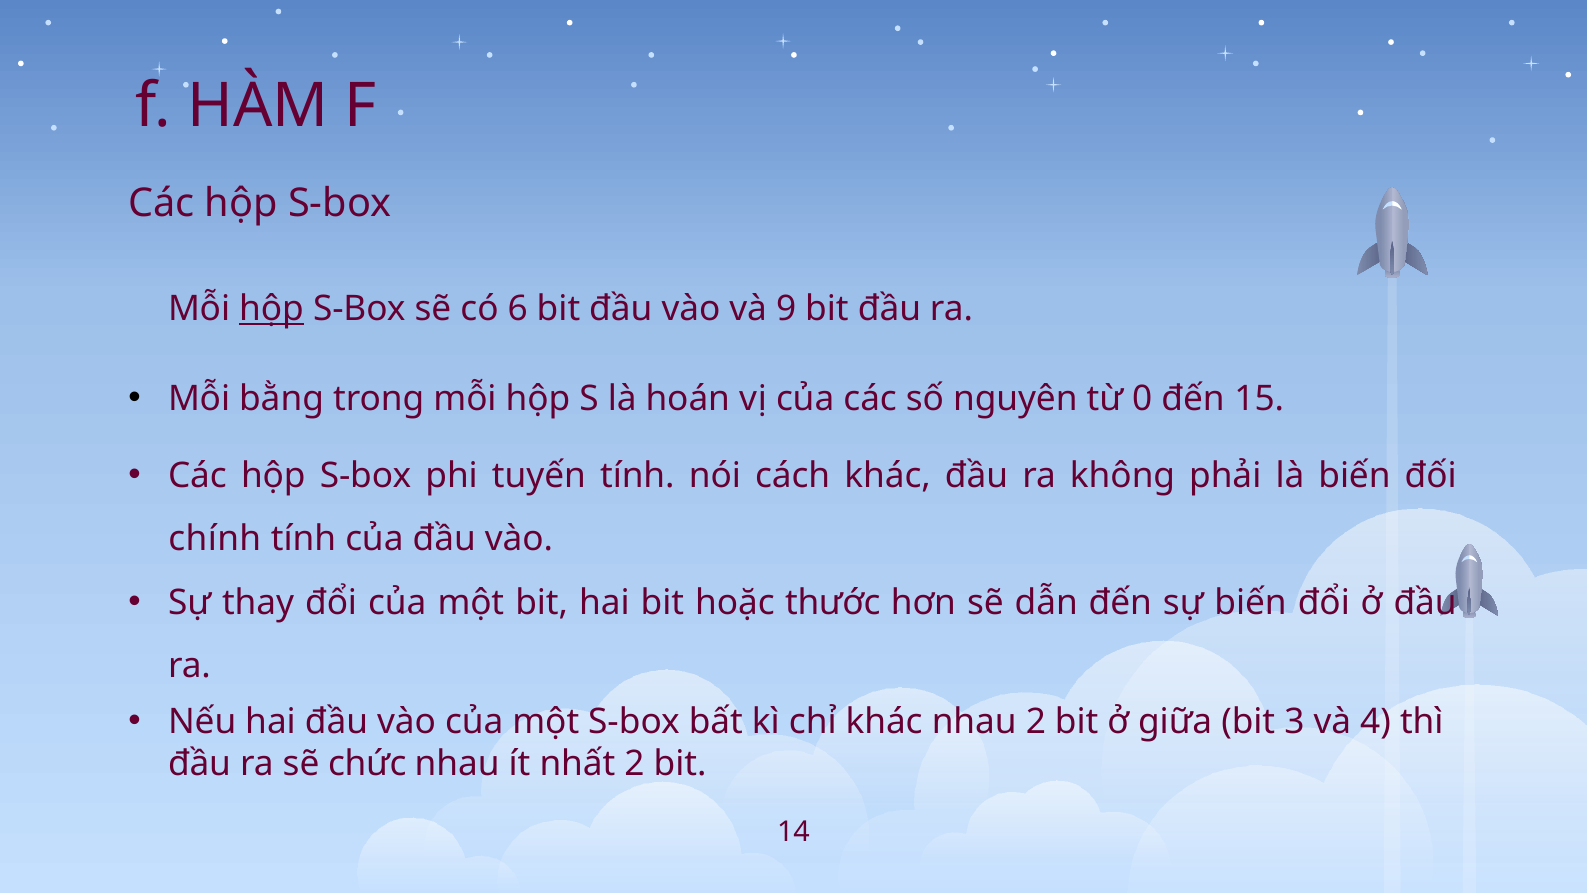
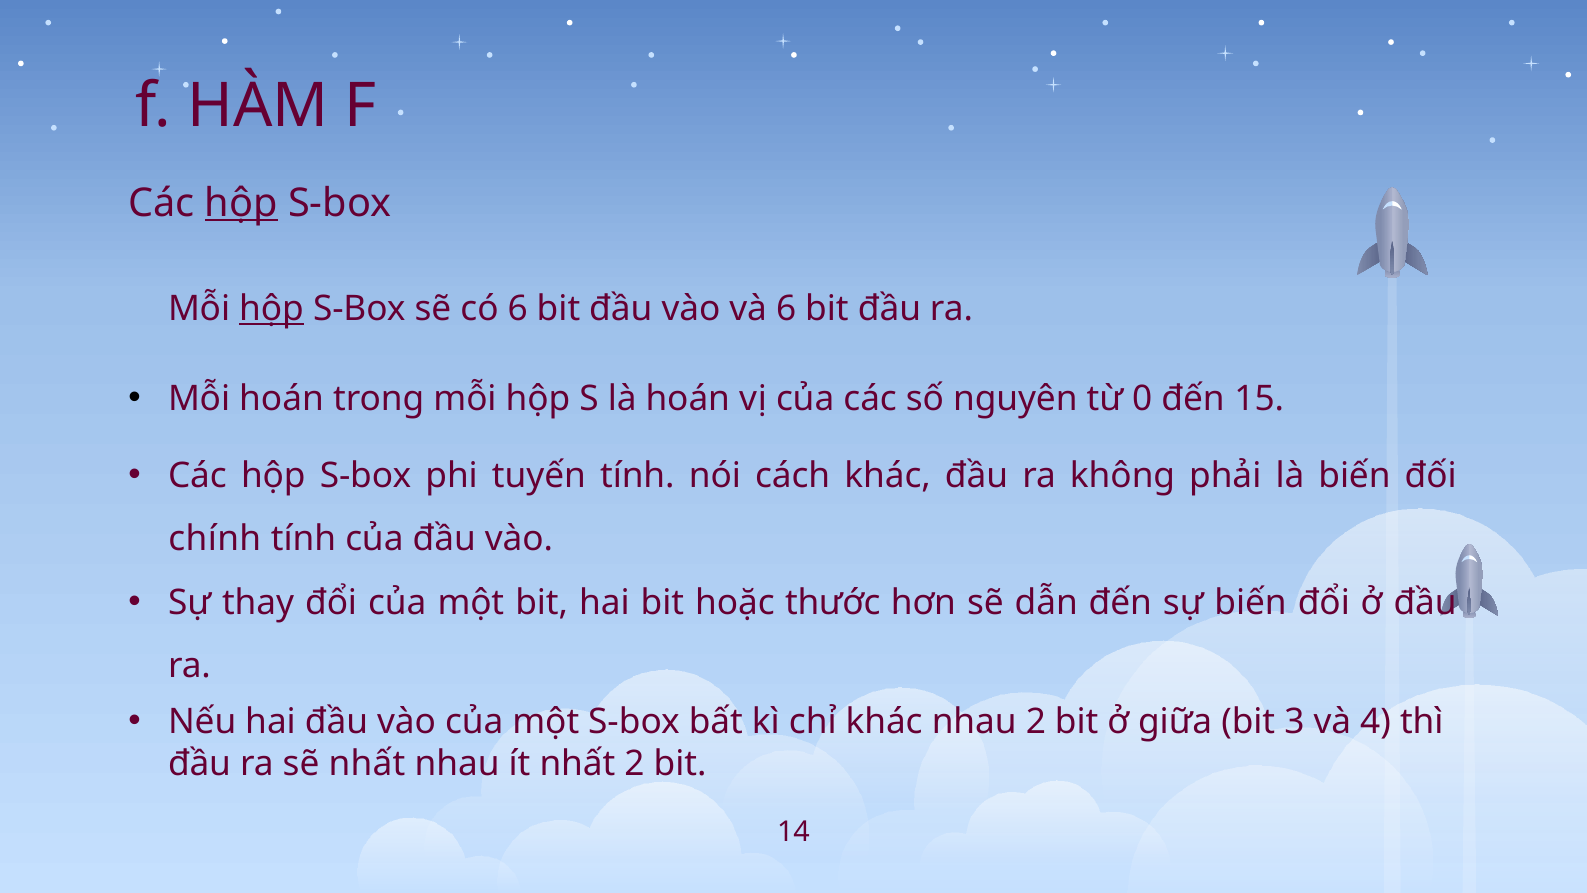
hộp underline: none -> present (241, 203)
và 9: 9 -> 6 (786, 309)
Mỗi bằng: bằng -> hoán (281, 399)
sẽ chức: chức -> nhất (367, 764)
